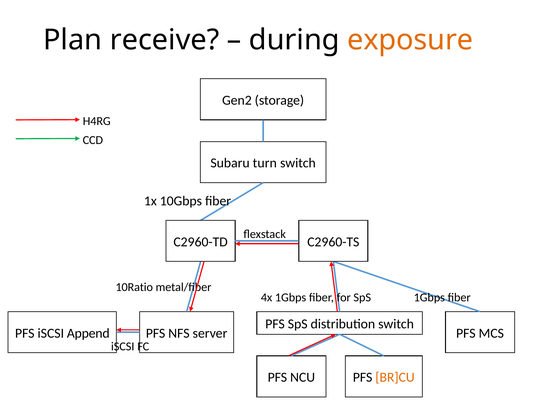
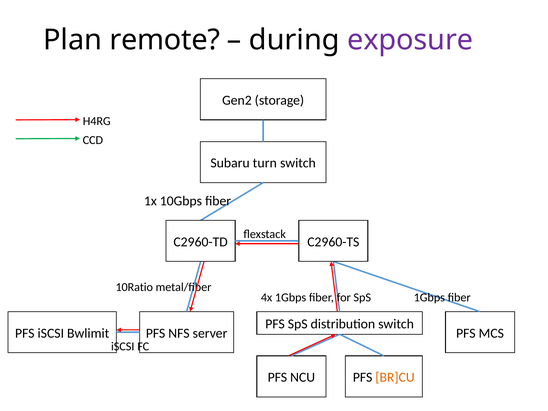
receive: receive -> remote (165, 40)
exposure colour: orange -> purple (410, 40)
Append: Append -> Bwlimit (88, 333)
